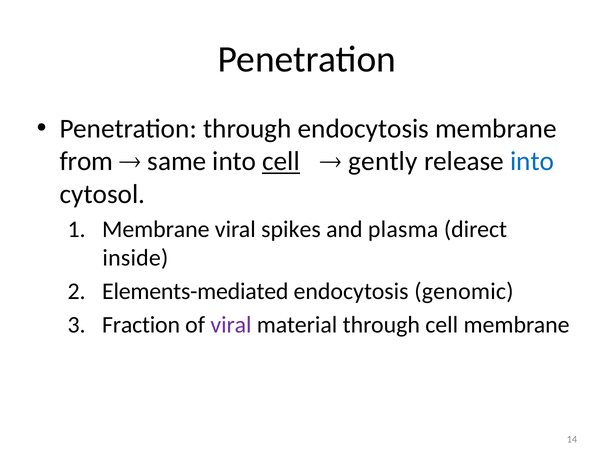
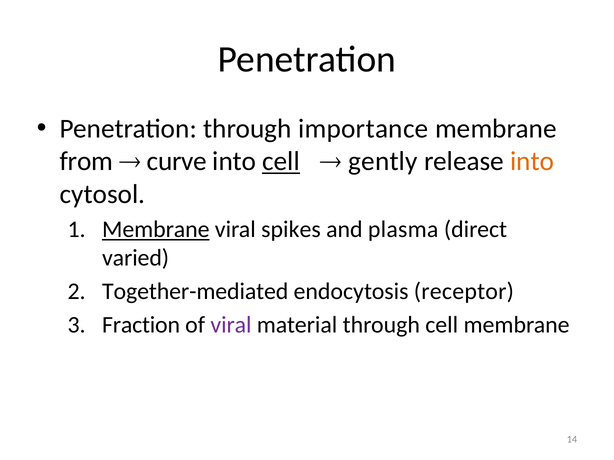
through endocytosis: endocytosis -> importance (363, 129)
same: same -> curve (177, 162)
into colour: blue -> orange (532, 162)
Membrane underline: none -> present (156, 230)
inside: inside -> varied (136, 258)
Elements-mediated: Elements-mediated -> Together-mediated (195, 292)
genomic: genomic -> receptor (464, 292)
